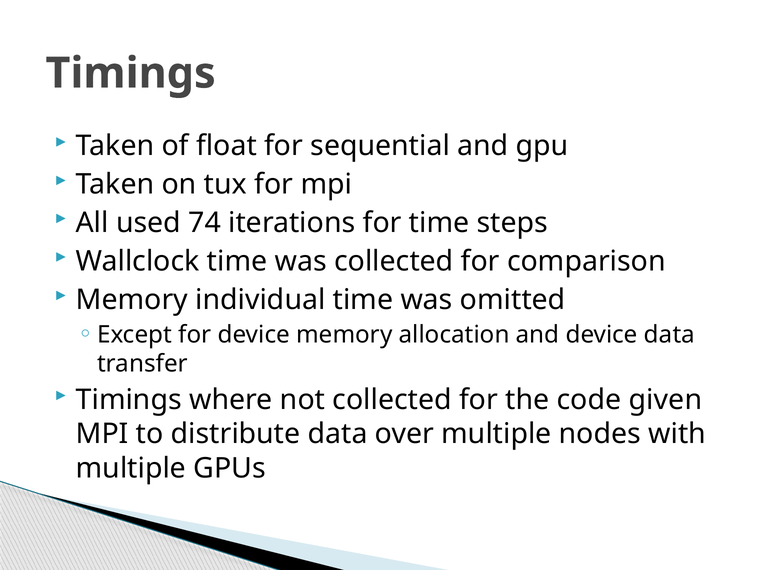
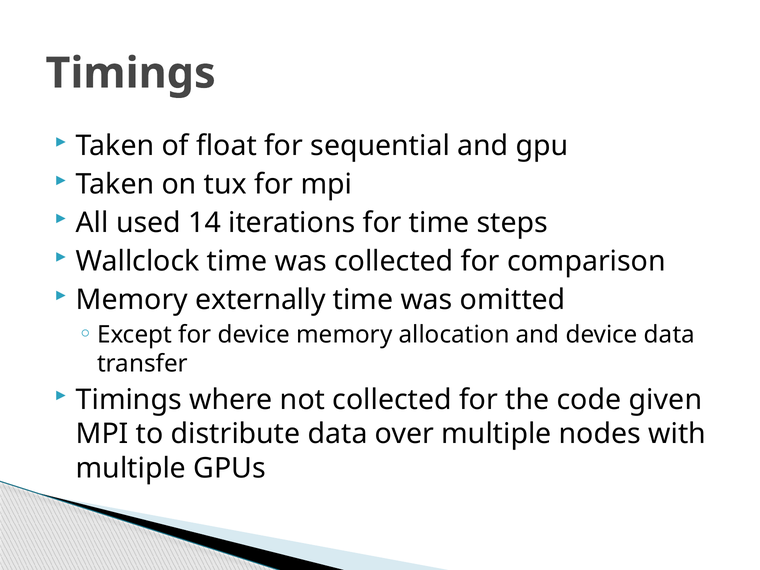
74: 74 -> 14 (205, 223)
individual: individual -> externally (260, 300)
